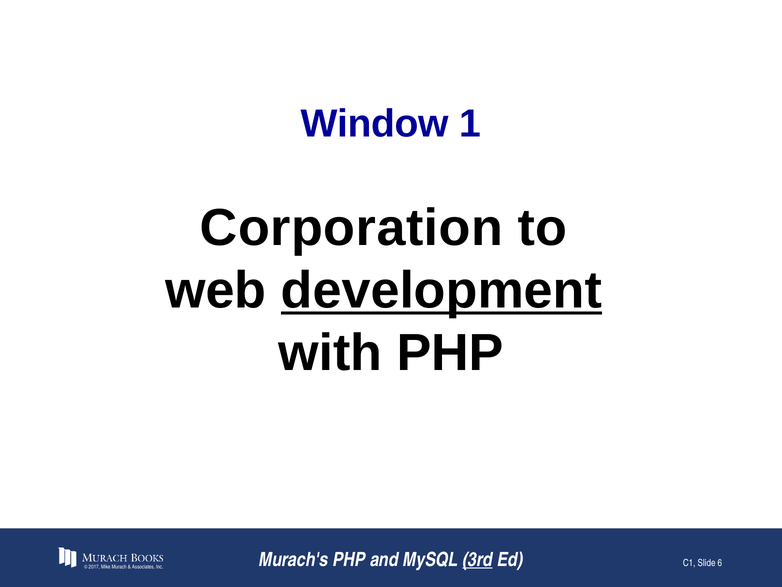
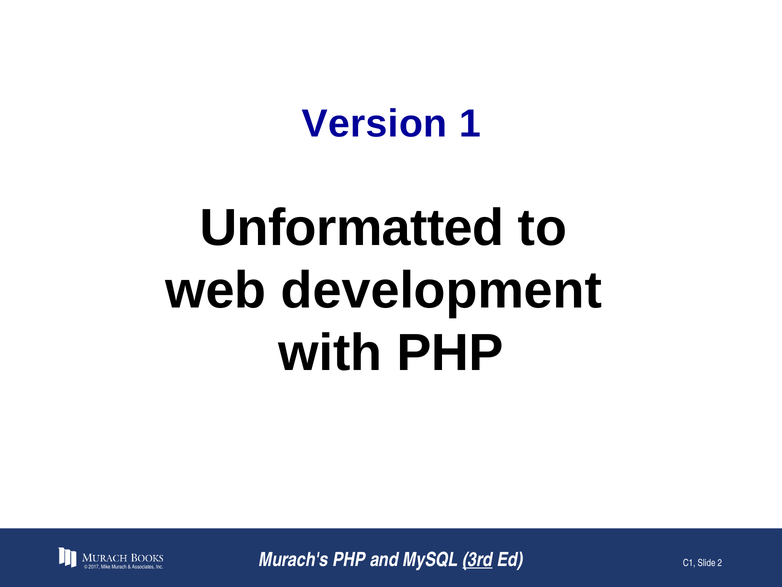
Window: Window -> Version (374, 124)
Corporation: Corporation -> Unformatted (352, 228)
development underline: present -> none (441, 290)
6: 6 -> 2 (720, 563)
